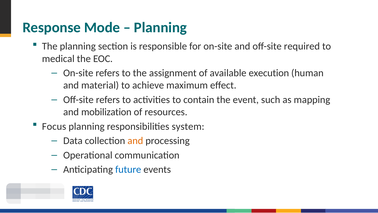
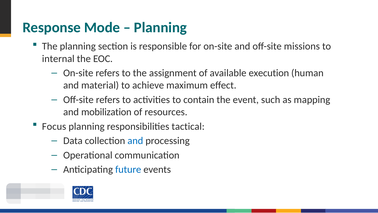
required: required -> missions (302, 46)
medical: medical -> internal (58, 59)
system: system -> tactical (188, 126)
and colour: orange -> blue (135, 141)
